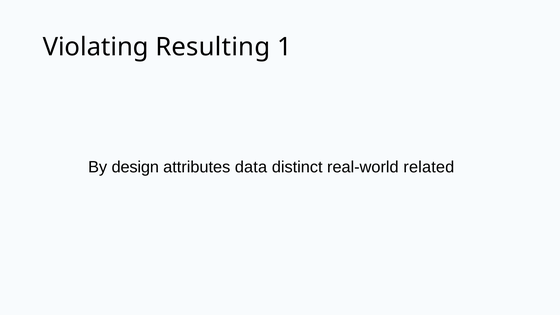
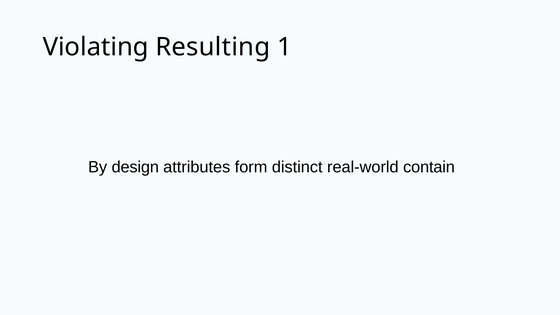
data: data -> form (251, 167)
related: related -> contain (429, 167)
